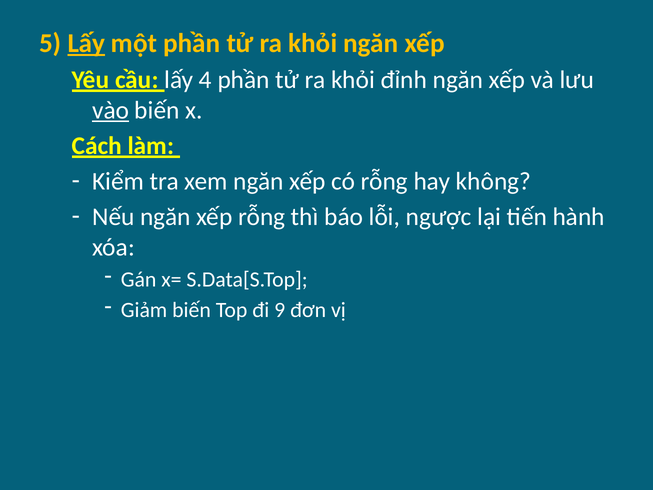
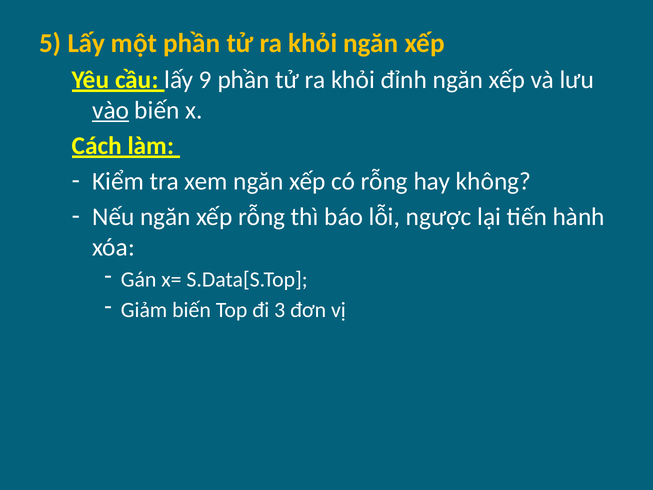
Lấy underline: present -> none (86, 43)
4: 4 -> 9 (205, 80)
9: 9 -> 3 (280, 310)
